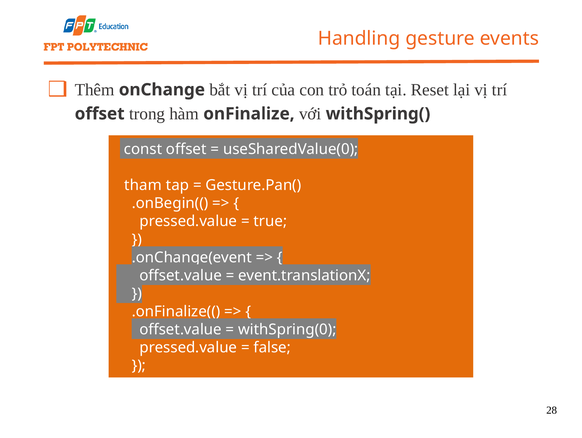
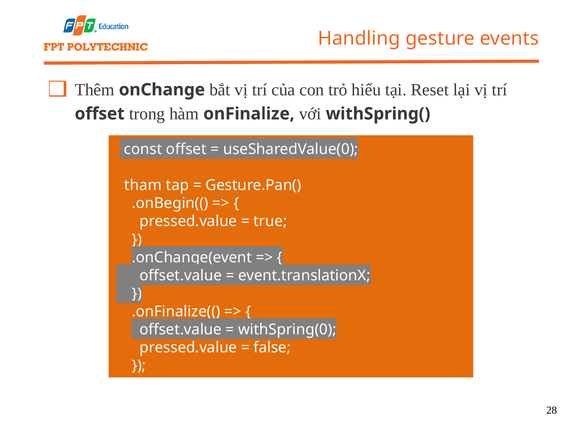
toán: toán -> hiểu (366, 90)
